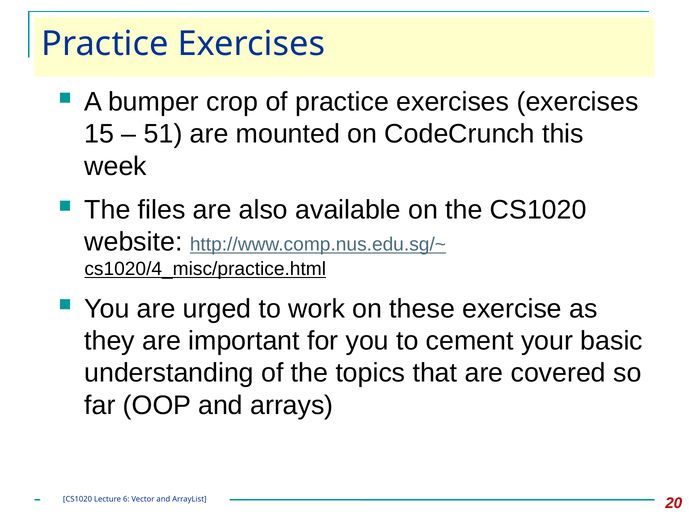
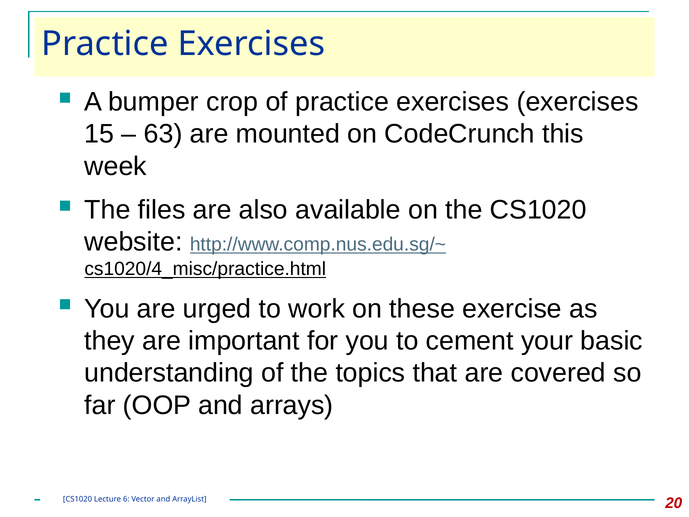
51: 51 -> 63 (163, 134)
